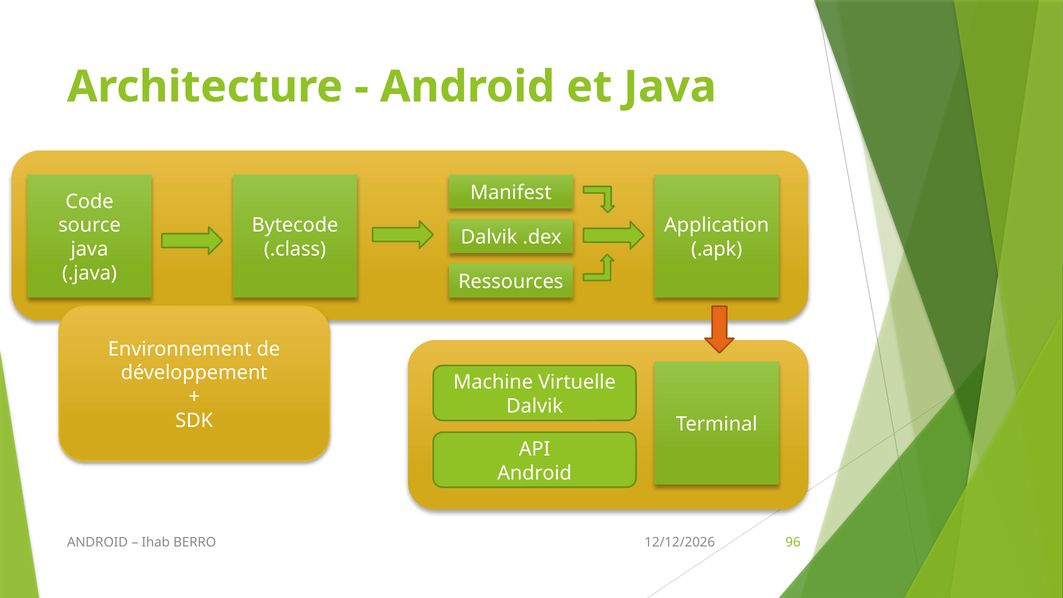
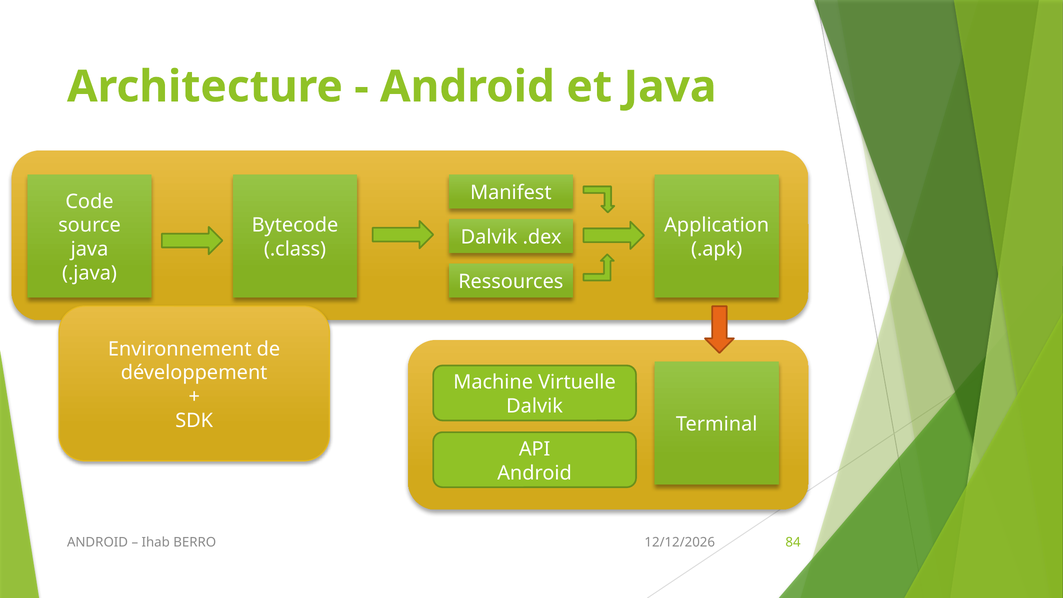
96: 96 -> 84 (793, 542)
